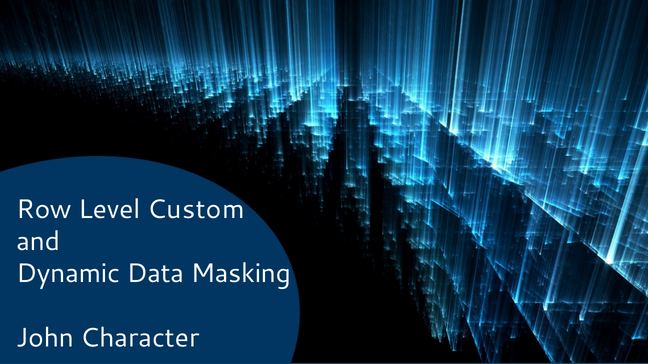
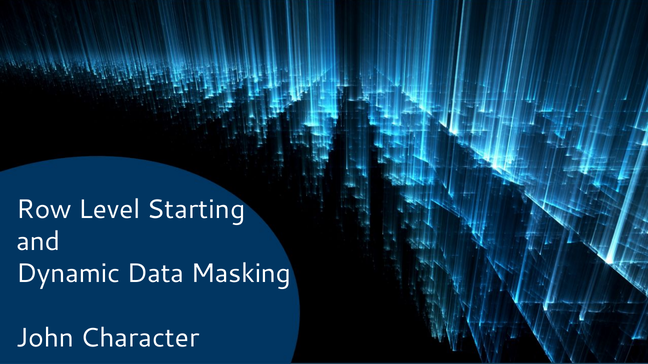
Custom: Custom -> Starting (196, 210)
